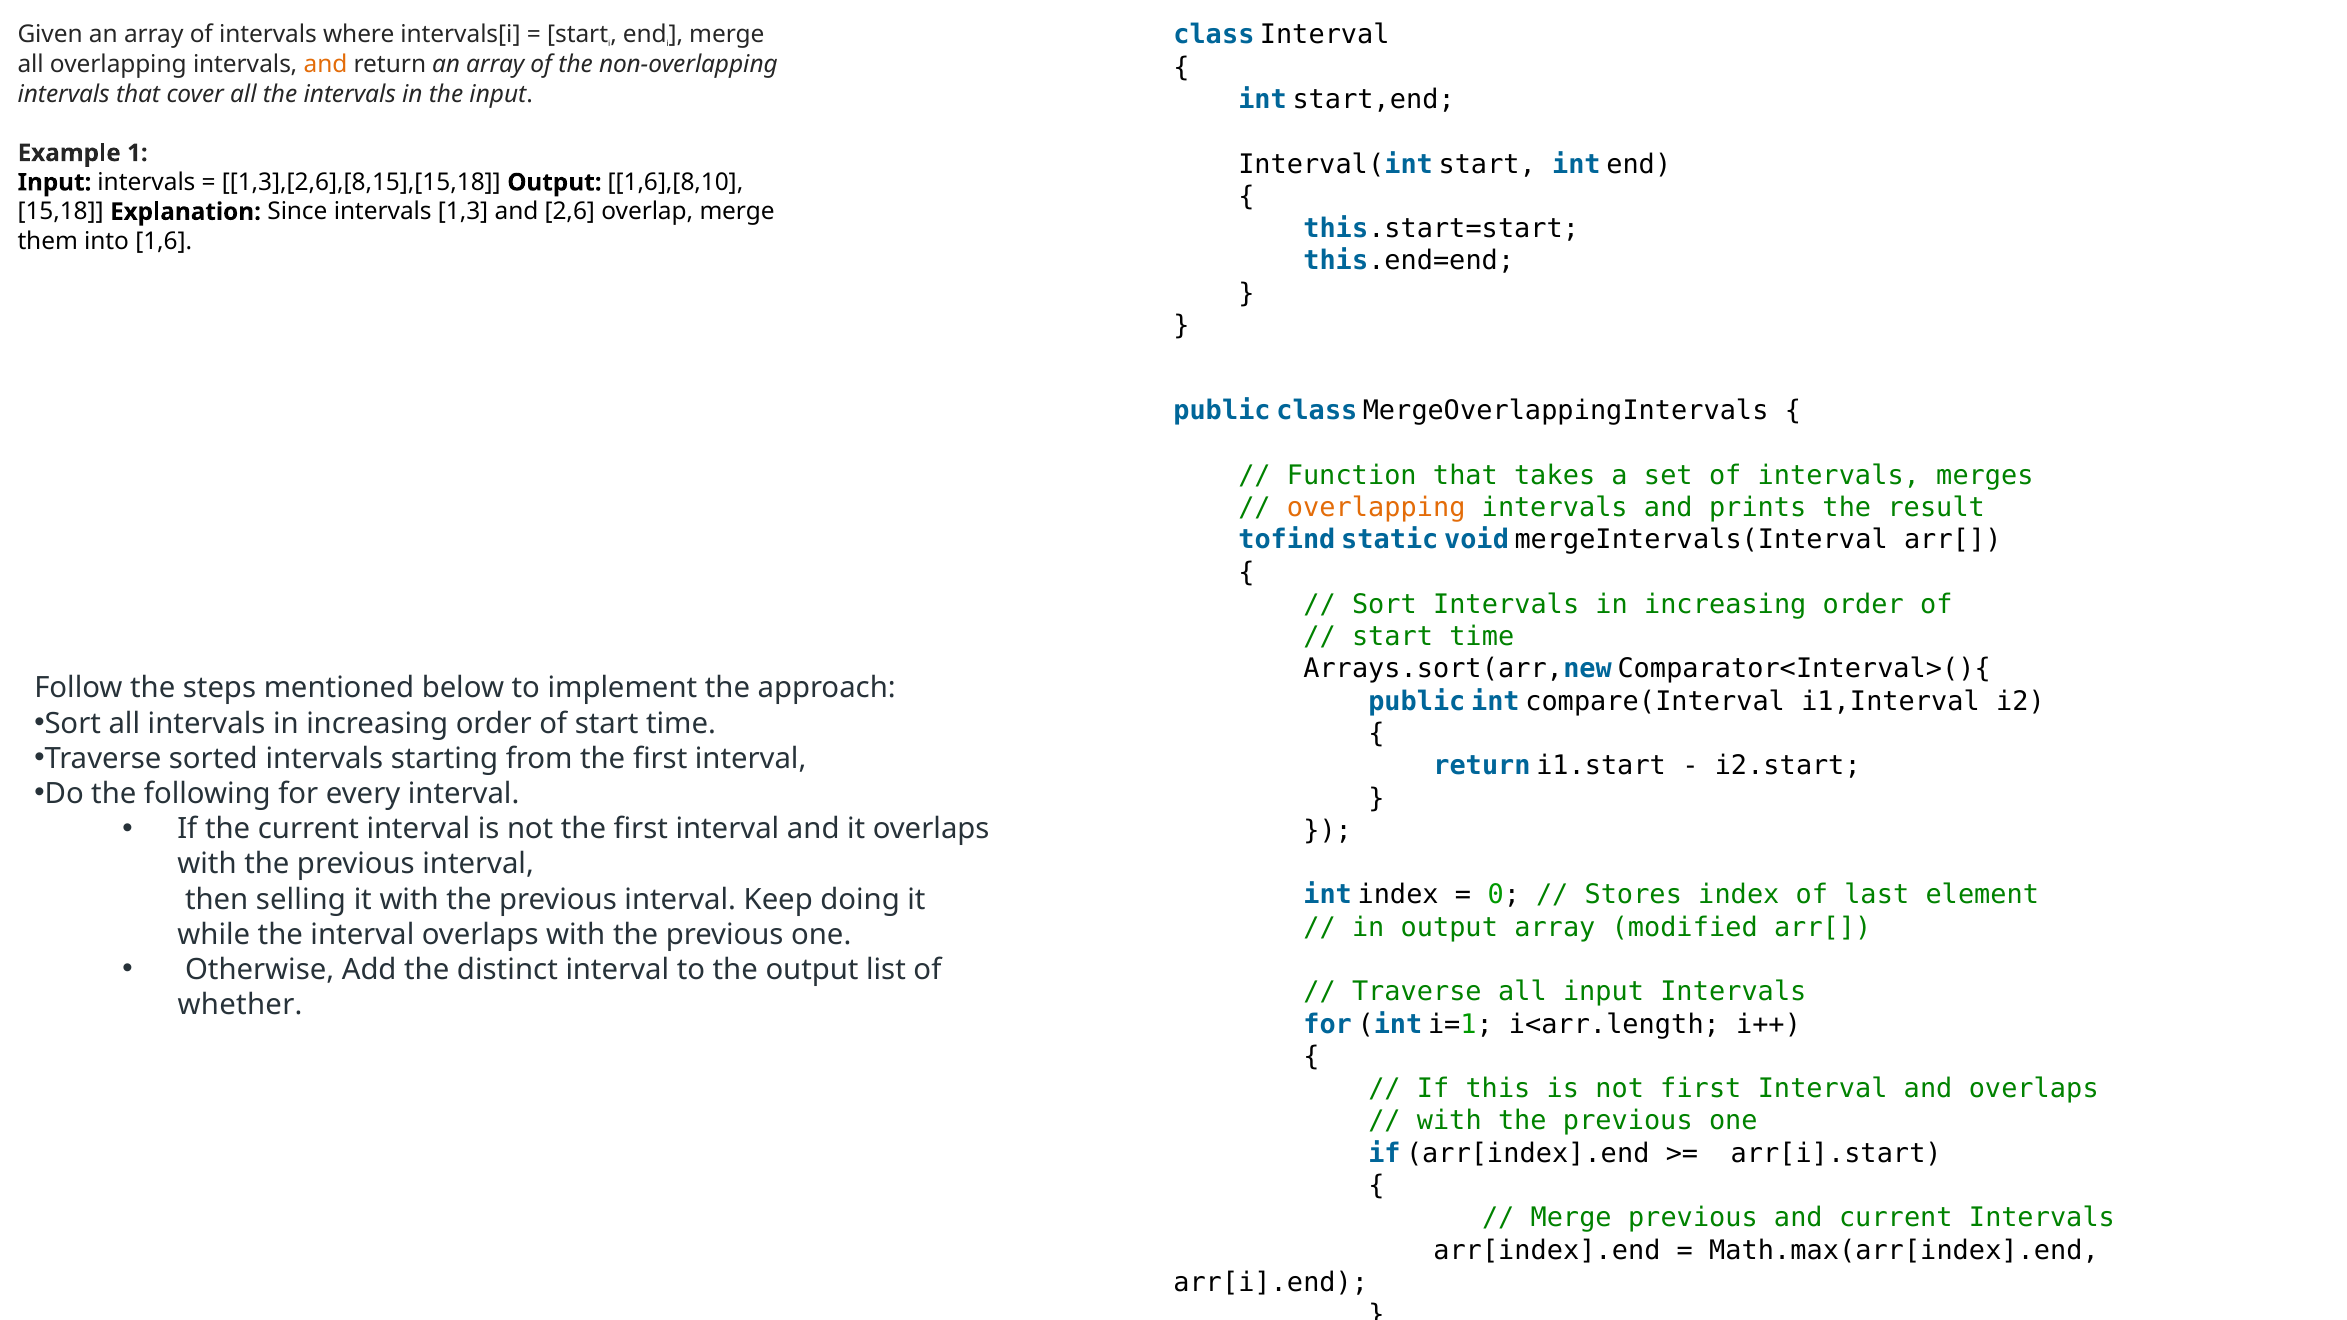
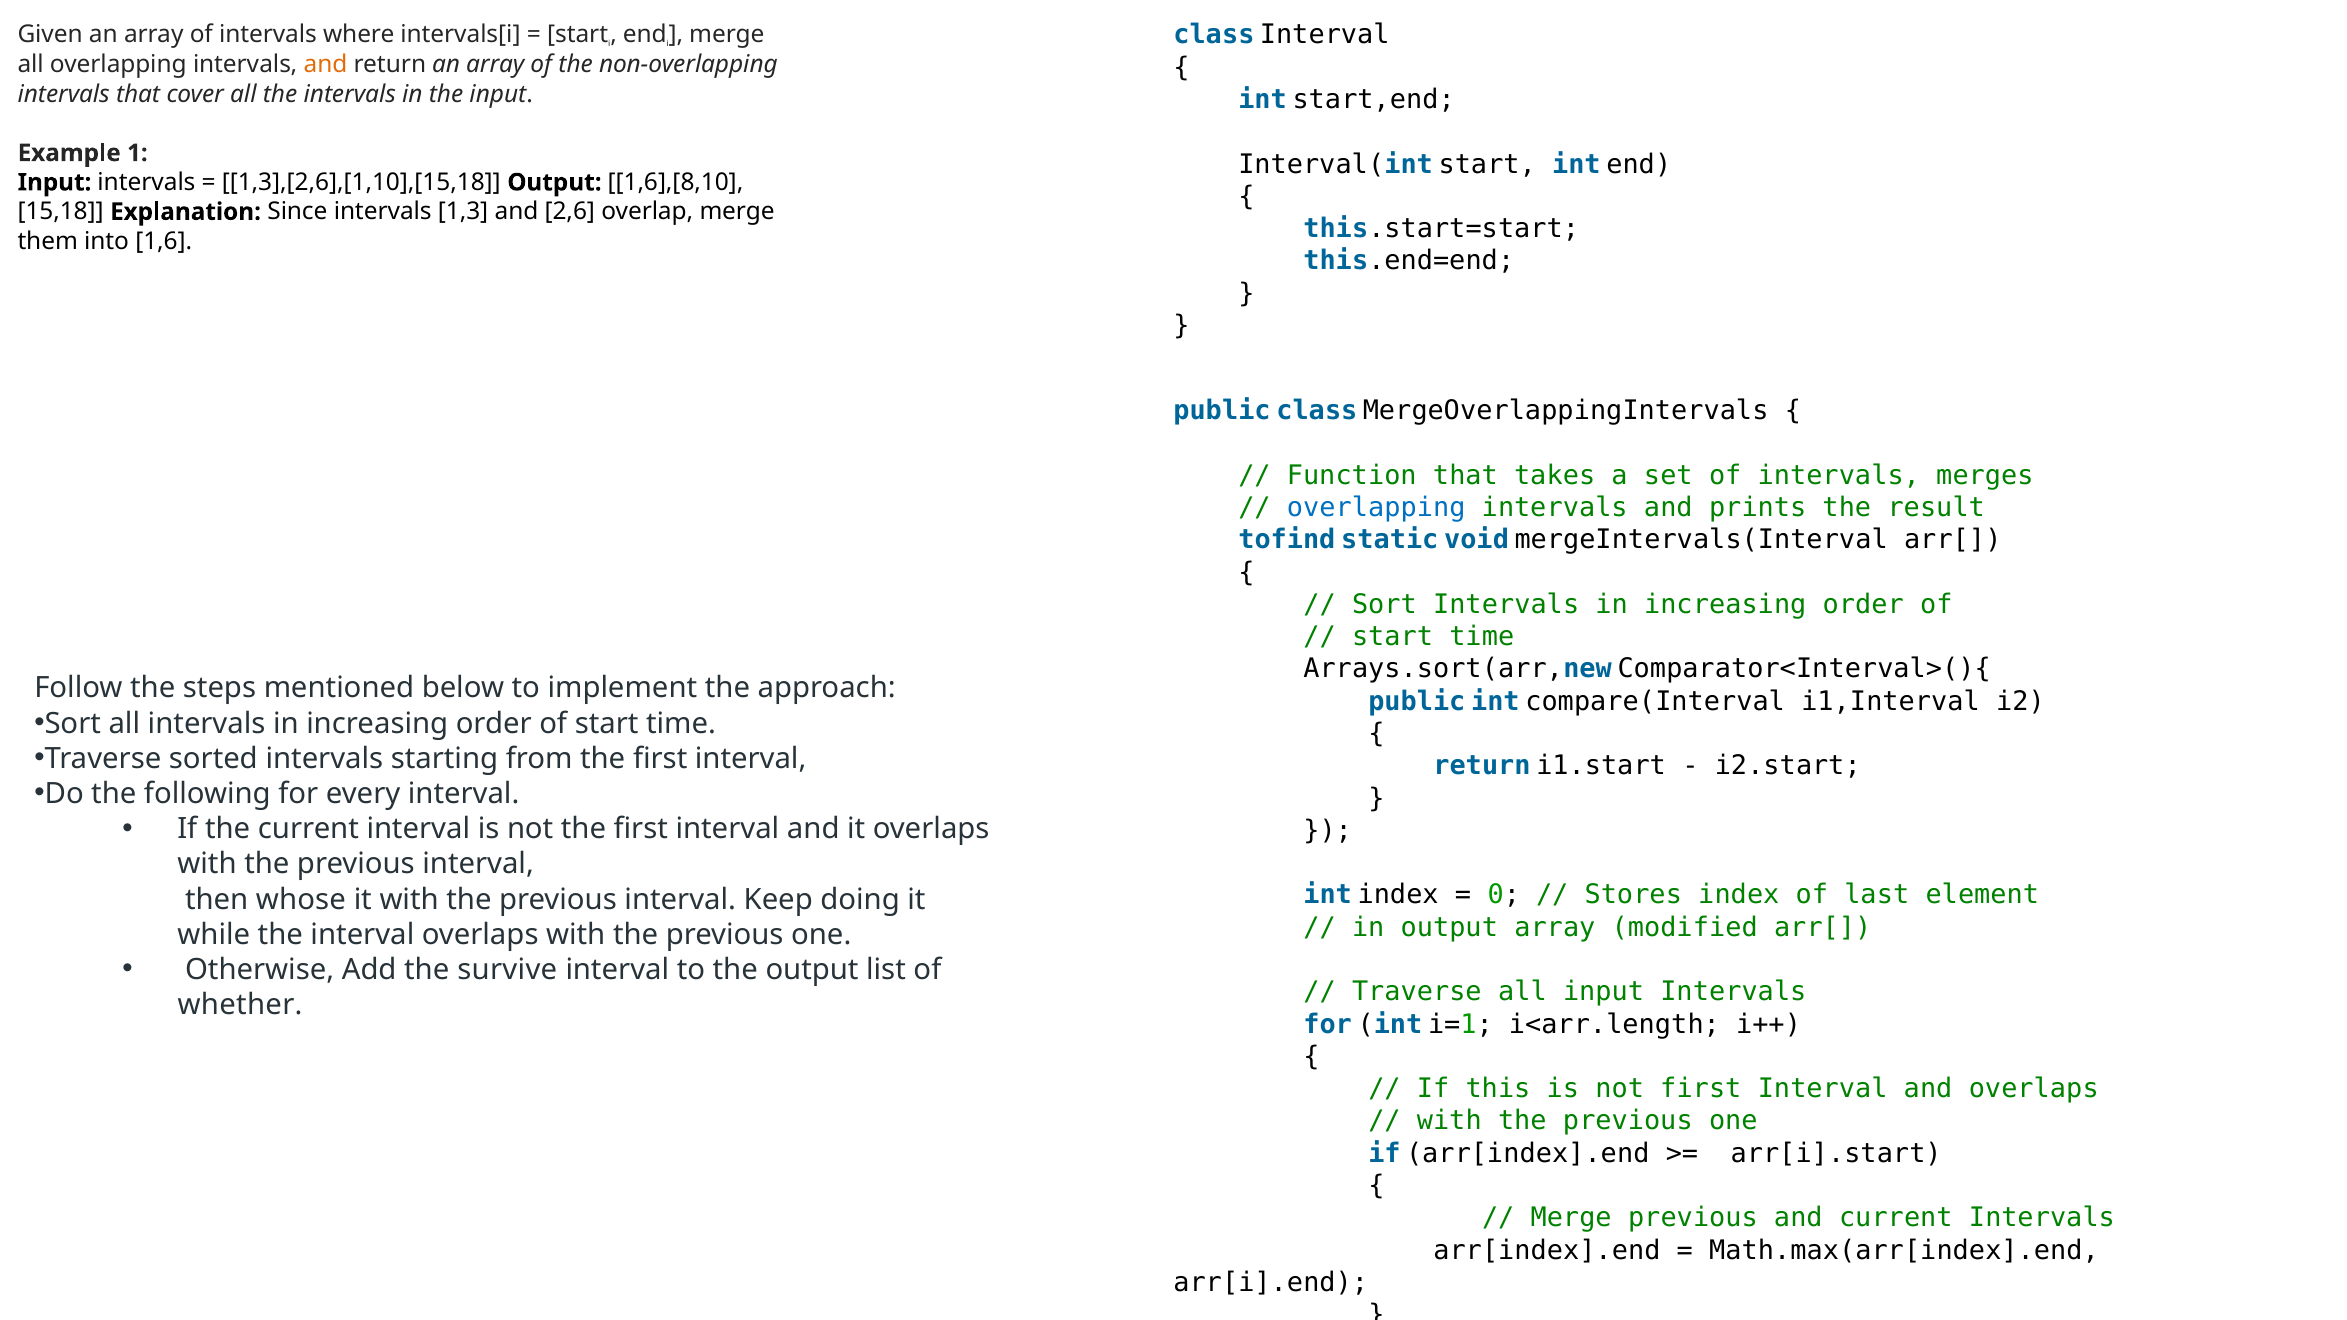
1,3],[2,6],[8,15],[15,18: 1,3],[2,6],[8,15],[15,18 -> 1,3],[2,6],[1,10],[15,18 (361, 182)
overlapping colour: orange -> blue (1376, 508)
selling: selling -> whose (301, 900)
distinct: distinct -> survive (507, 970)
